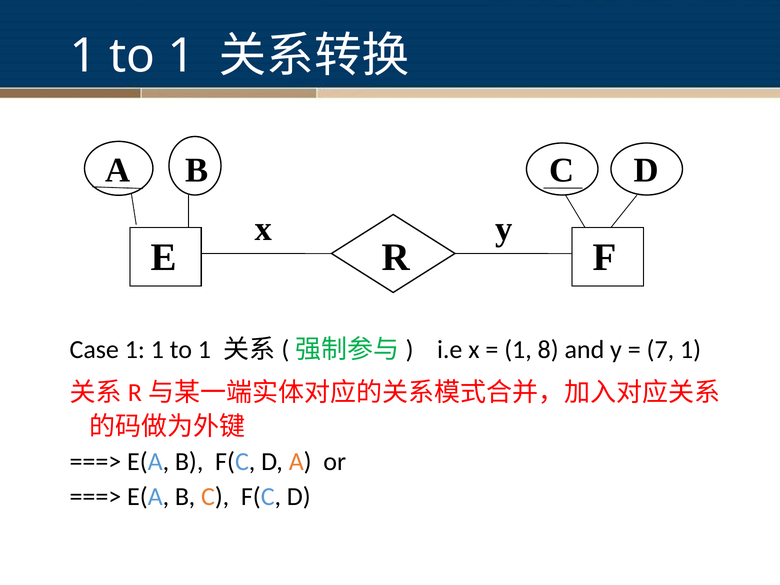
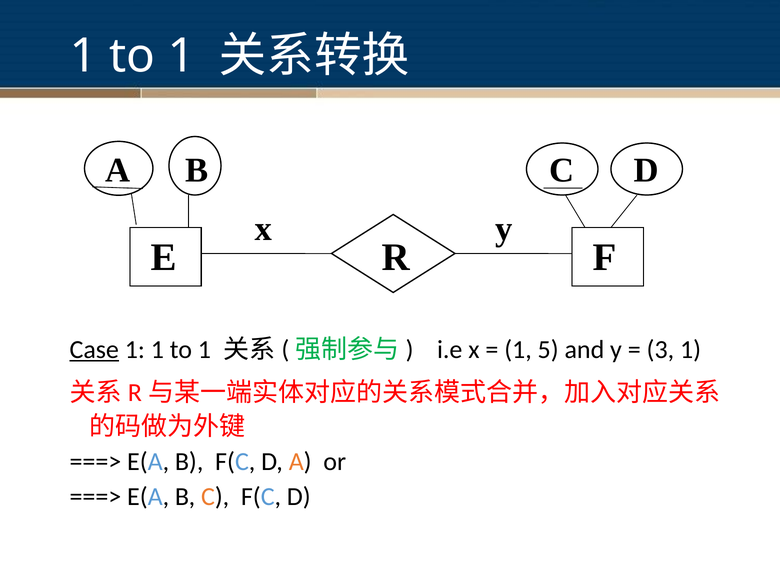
Case underline: none -> present (94, 350)
8: 8 -> 5 (548, 350)
7: 7 -> 3 (660, 350)
